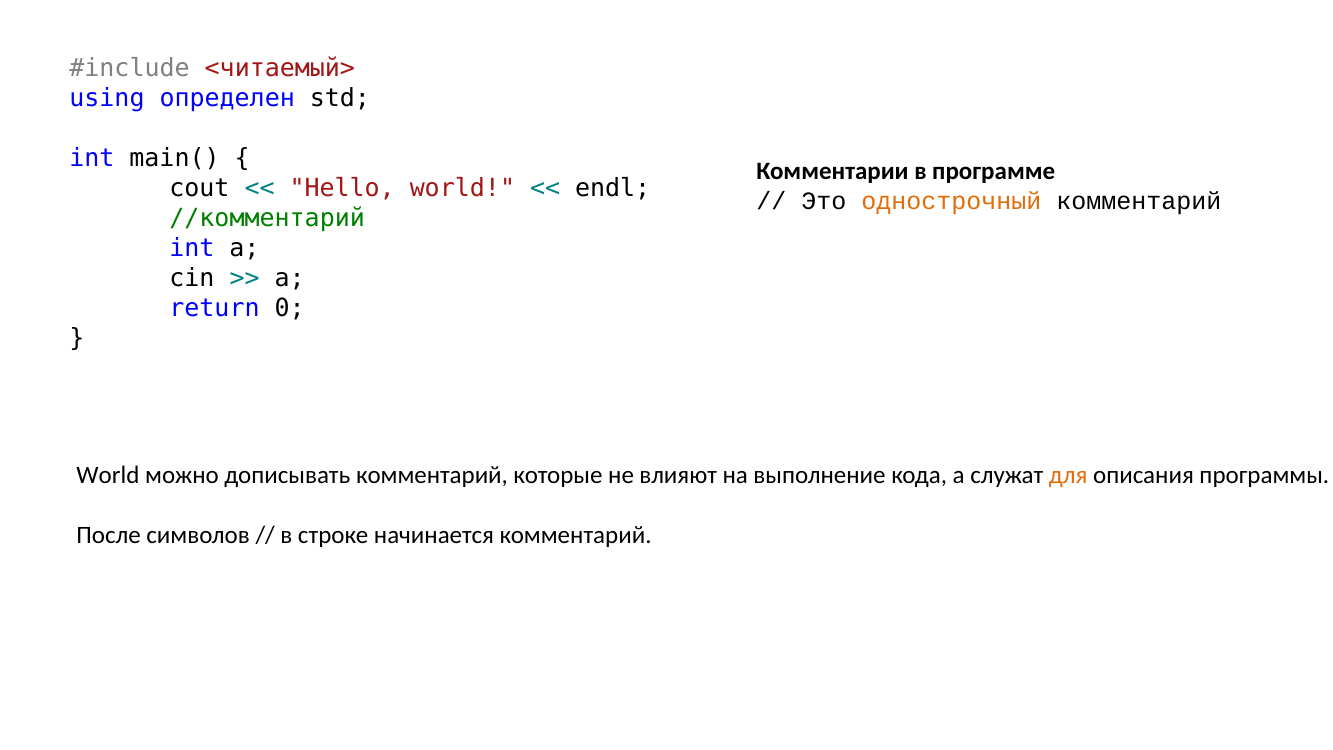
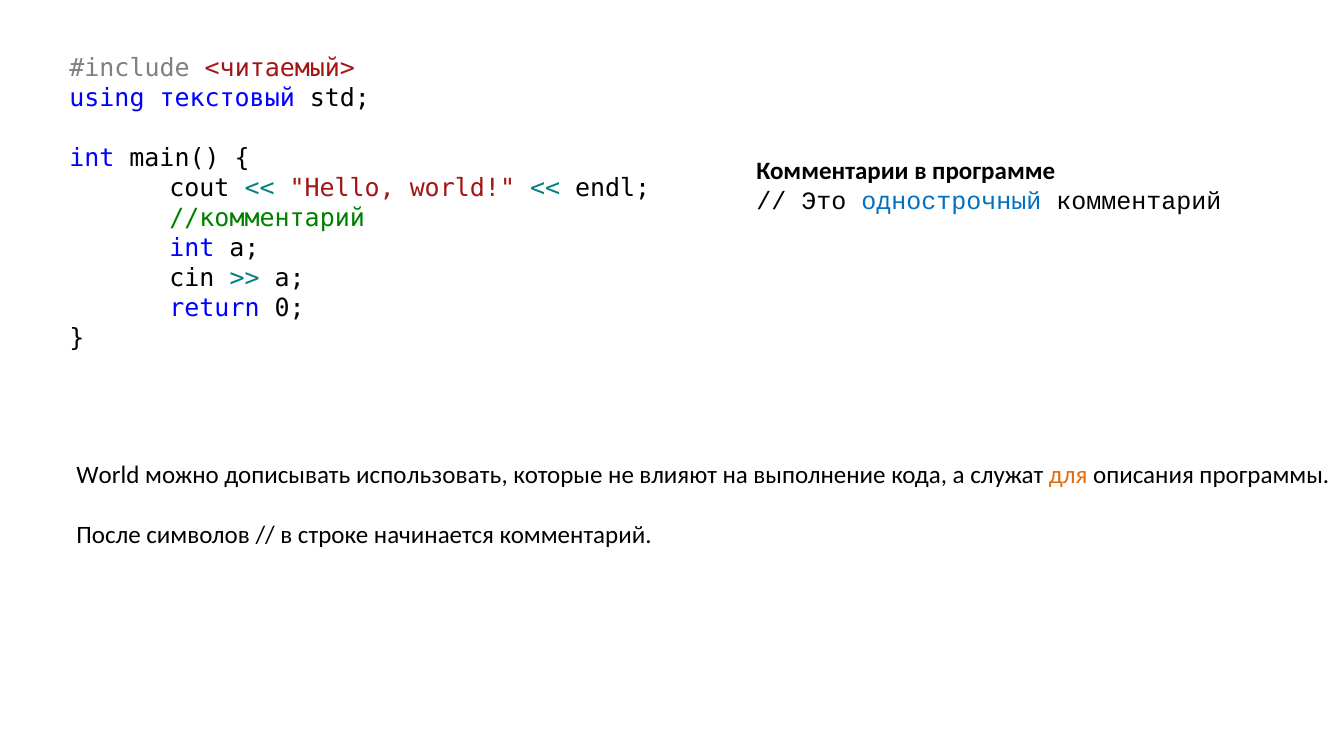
определен: определен -> текстовый (227, 98)
однострочный colour: orange -> blue (951, 201)
дописывать комментарий: комментарий -> использовать (432, 475)
